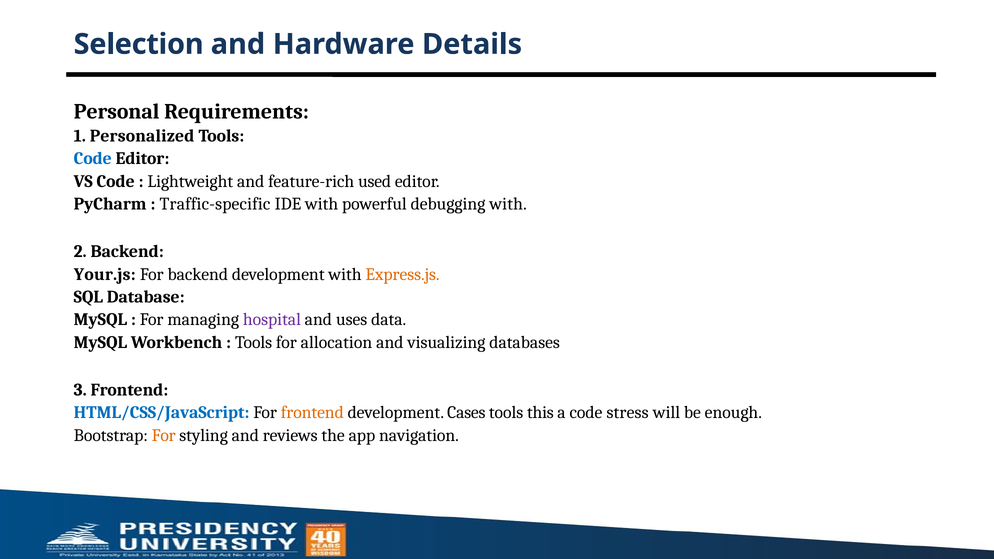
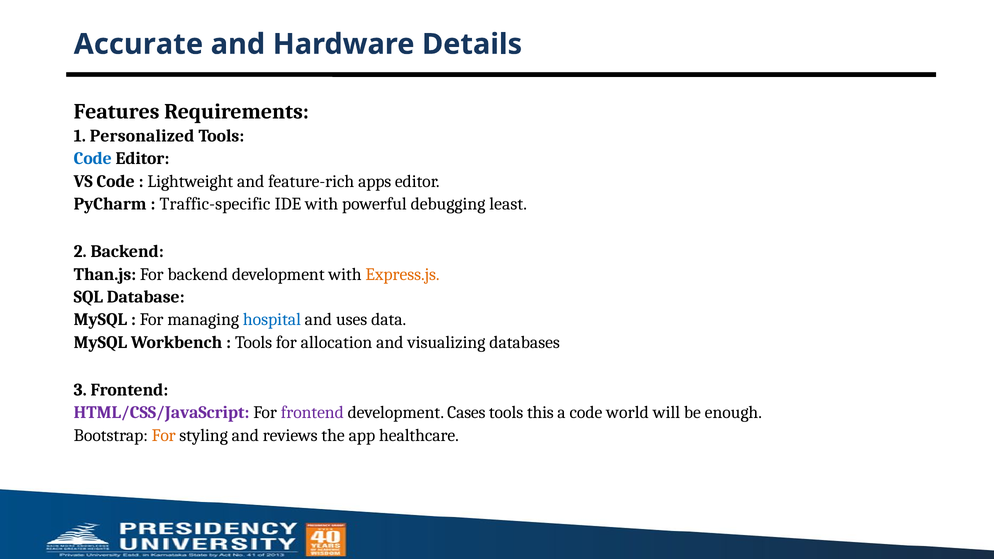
Selection: Selection -> Accurate (138, 44)
Personal: Personal -> Features (117, 111)
used: used -> apps (375, 181)
debugging with: with -> least (508, 204)
Your.js: Your.js -> Than.js (105, 274)
hospital colour: purple -> blue (272, 320)
HTML/CSS/JavaScript colour: blue -> purple (162, 413)
frontend colour: orange -> purple (312, 413)
stress: stress -> world (628, 413)
navigation: navigation -> healthcare (419, 435)
